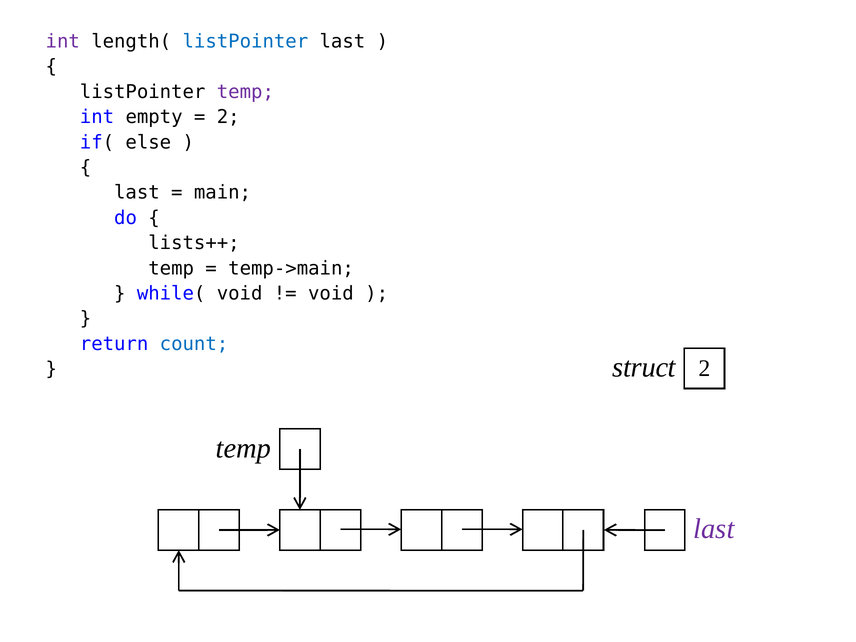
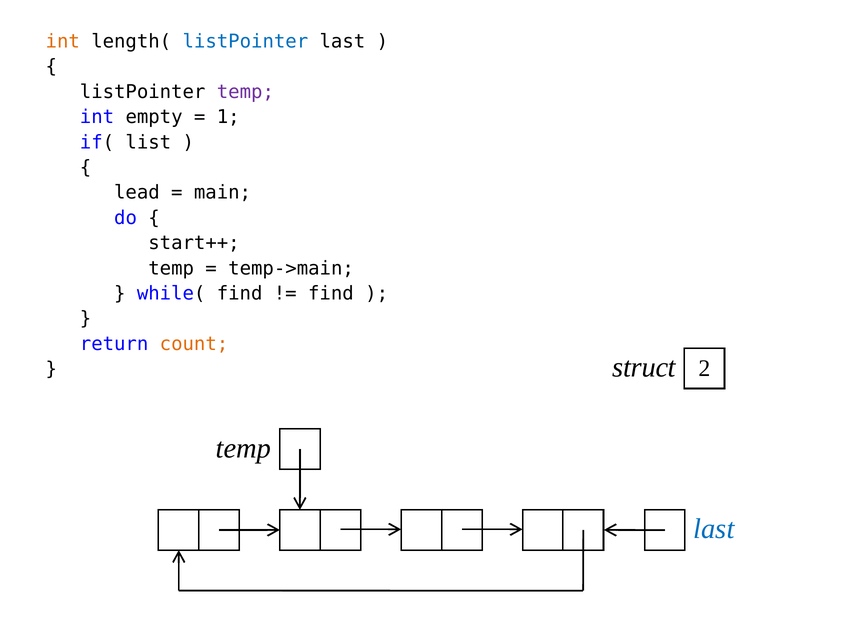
int colour: purple -> orange (63, 41)
2: 2 -> 1 (228, 117)
else: else -> list (148, 142)
last: last -> lead (137, 193)
lists++: lists++ -> start++ (194, 243)
while( void: void -> find (240, 293)
void: void -> find (331, 293)
count colour: blue -> orange (194, 344)
last colour: purple -> blue (714, 529)
